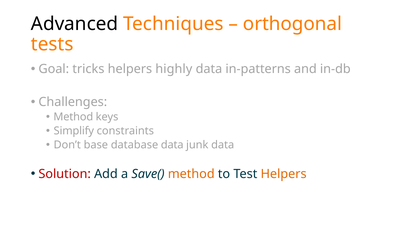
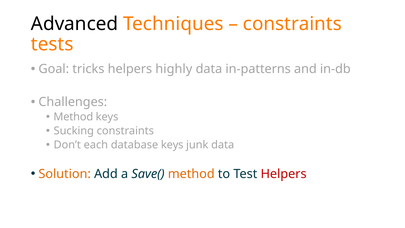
orthogonal: orthogonal -> constraints (292, 24)
Simplify: Simplify -> Sucking (74, 131)
base: base -> each (96, 145)
database data: data -> keys (172, 145)
Solution colour: red -> orange (65, 174)
Helpers colour: orange -> red (284, 174)
